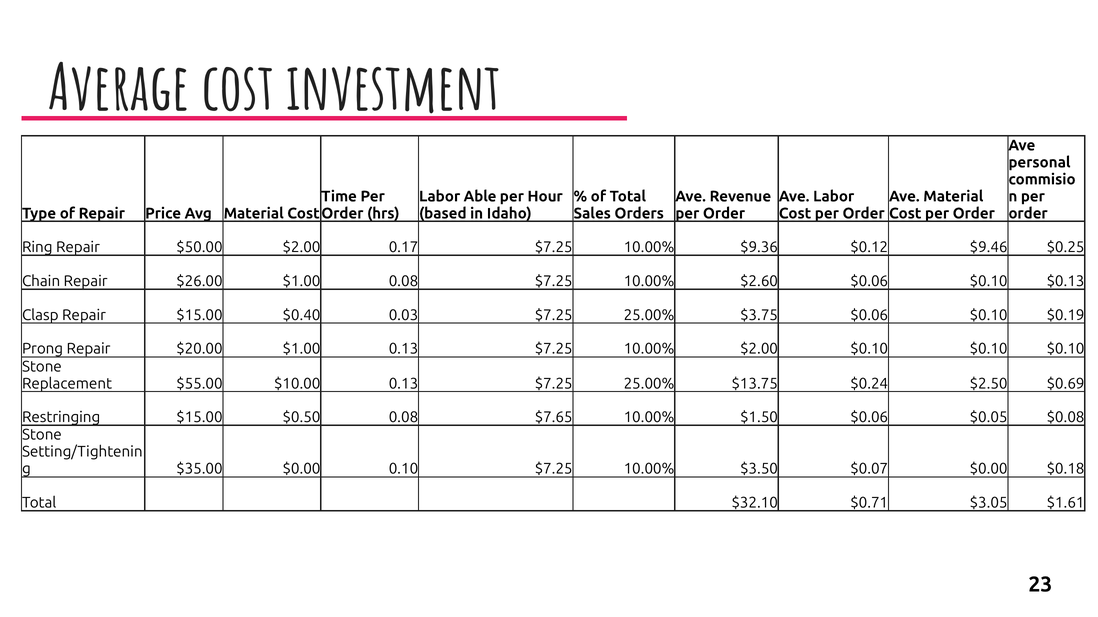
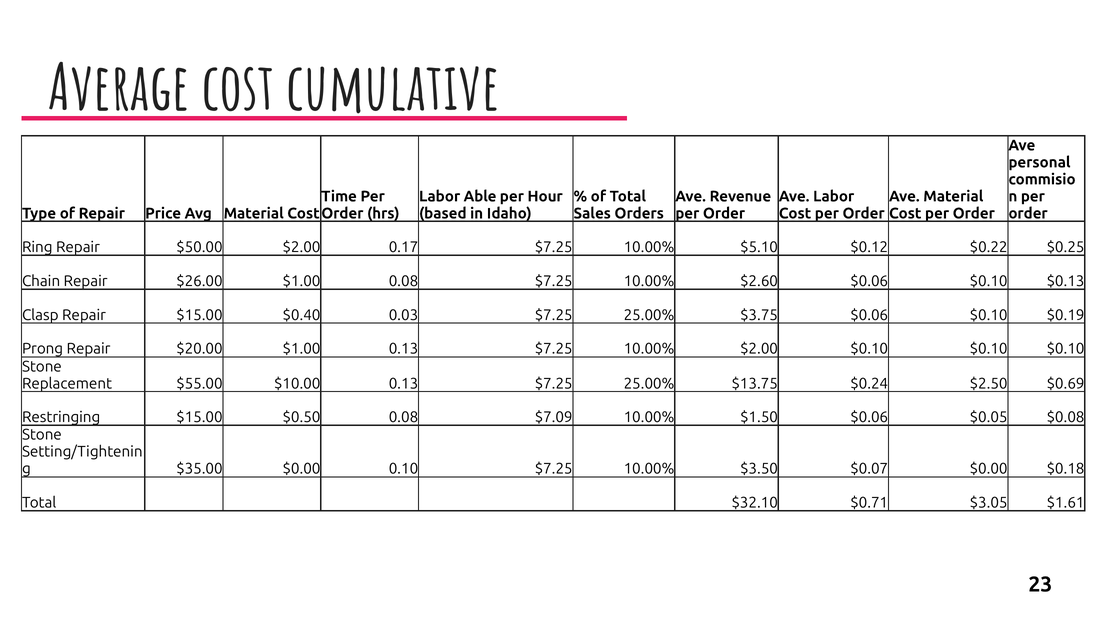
investment: investment -> cumulative (393, 89)
$9.36: $9.36 -> $5.10 (759, 248)
$9.46: $9.46 -> $0.22 (989, 248)
$7.65: $7.65 -> $7.09 (554, 418)
